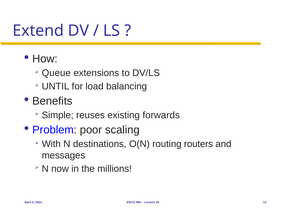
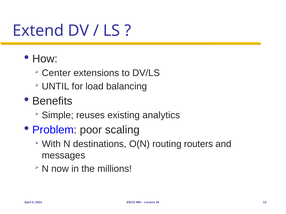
Queue: Queue -> Center (56, 73)
forwards: forwards -> analytics (161, 115)
